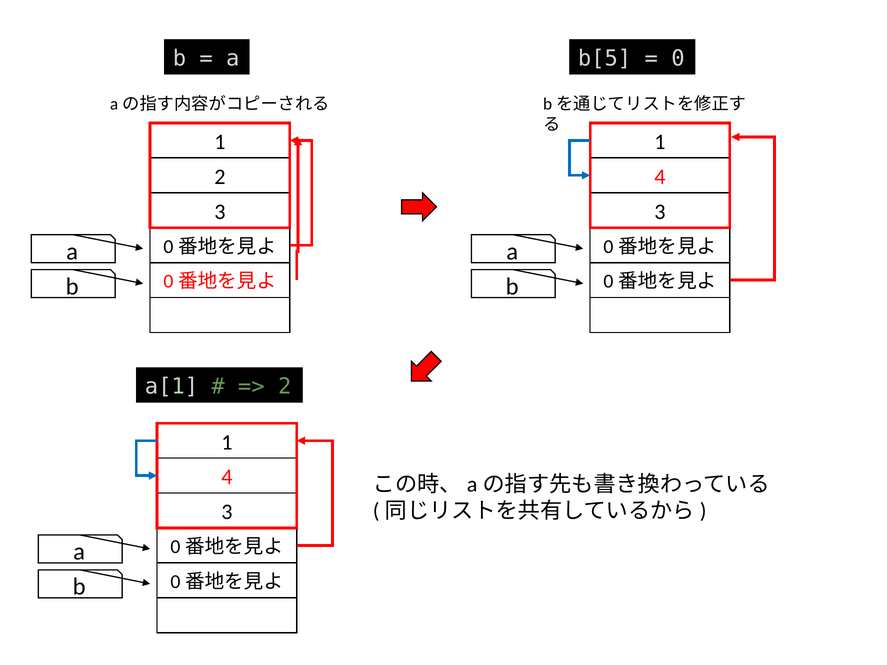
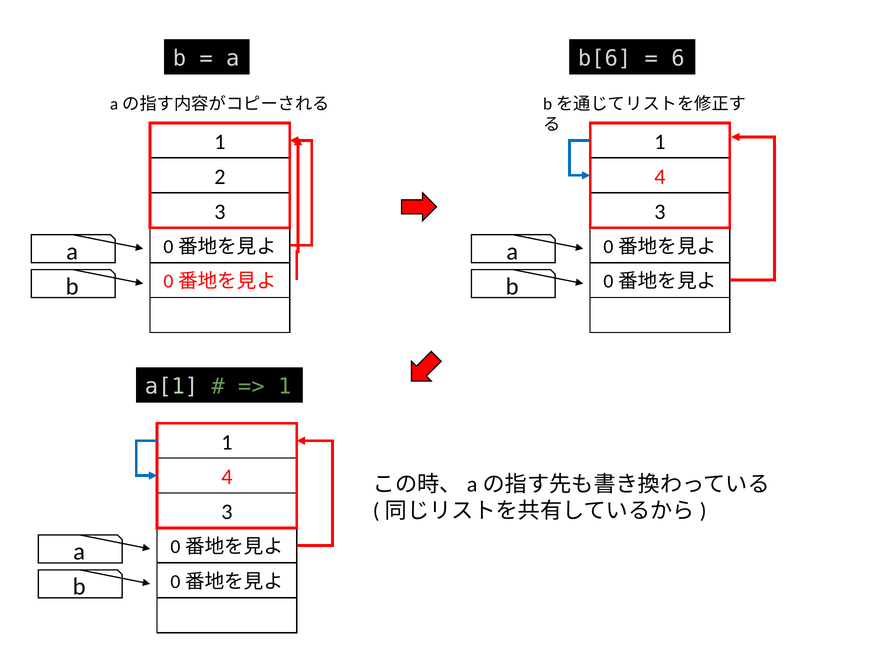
b[5: b[5 -> b[6 (605, 58)
0: 0 -> 6 (678, 58)
2: 2 -> 1 (285, 387)
